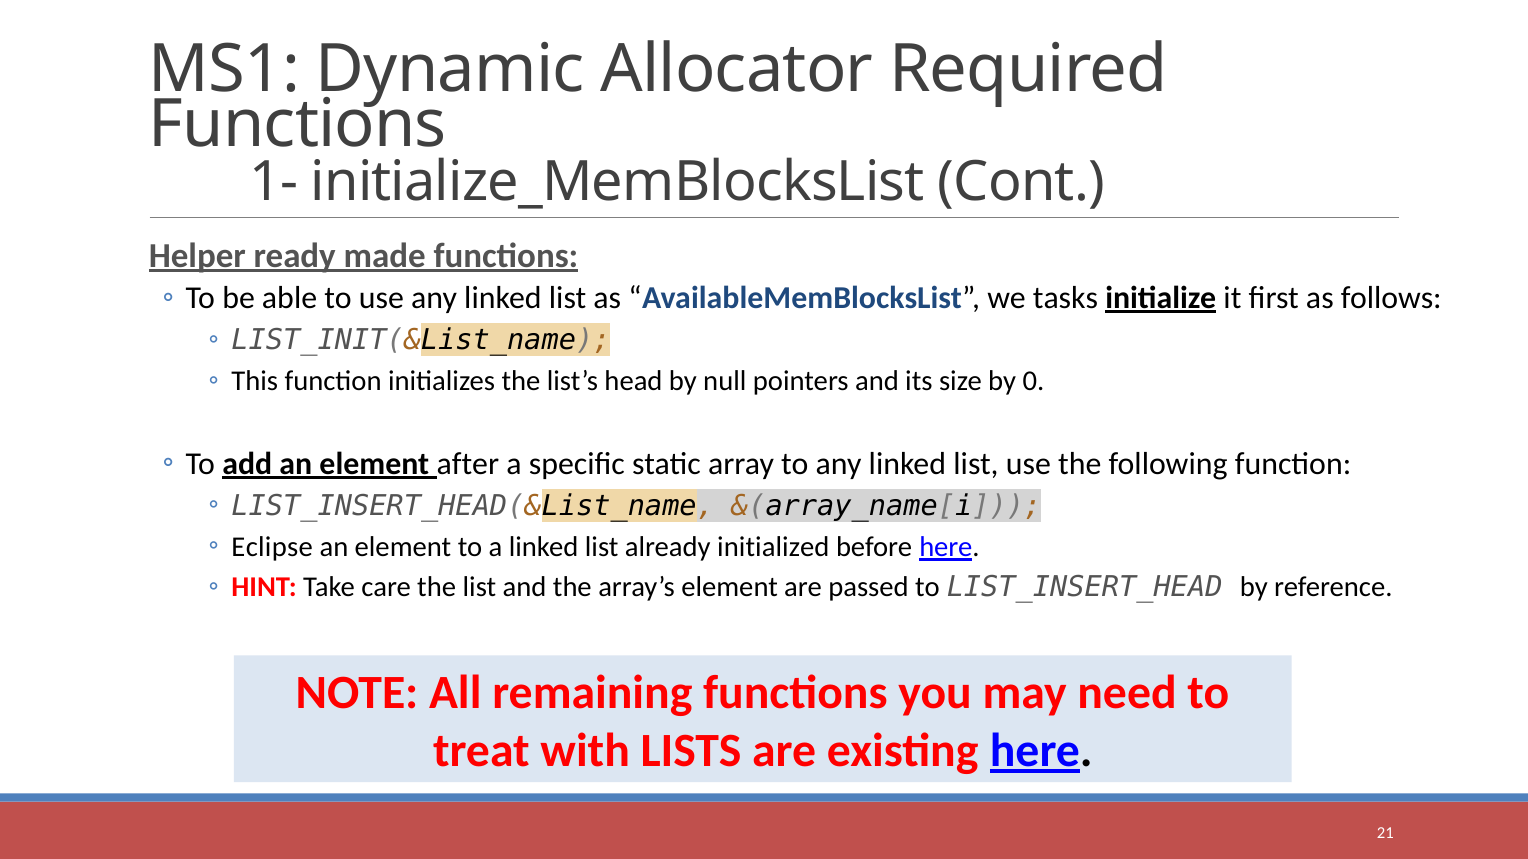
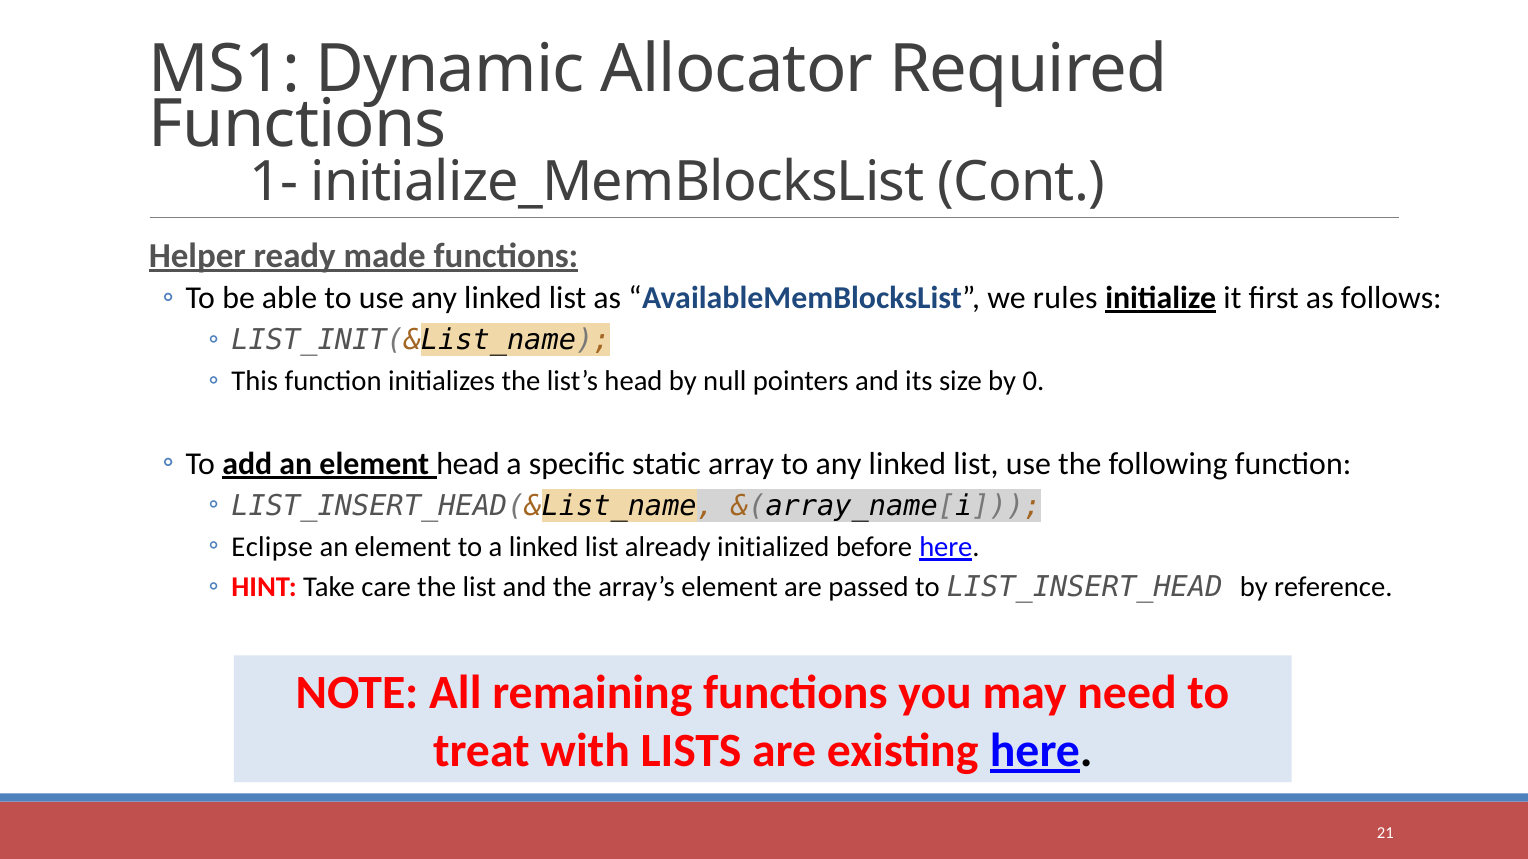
tasks: tasks -> rules (1065, 298)
element after: after -> head (468, 464)
